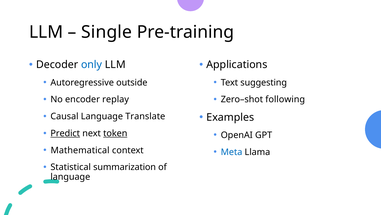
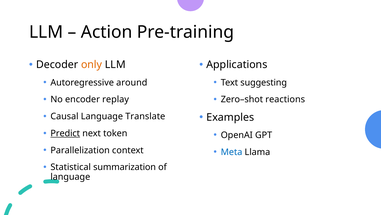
Single: Single -> Action (107, 32)
only colour: blue -> orange (92, 65)
outside: outside -> around (132, 82)
following: following -> reactions (285, 99)
token underline: present -> none (115, 133)
Mathematical: Mathematical -> Parallelization (80, 150)
